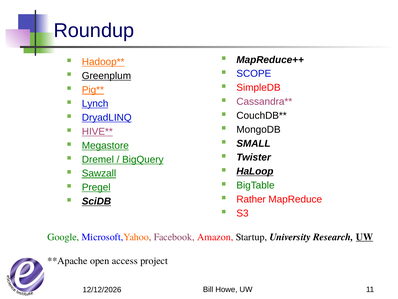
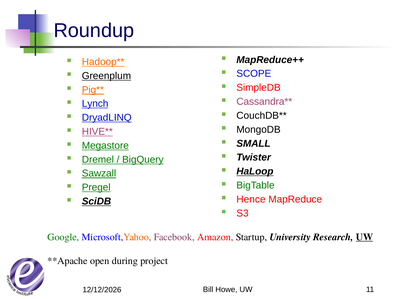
Rather: Rather -> Hence (251, 199)
access: access -> during (125, 261)
